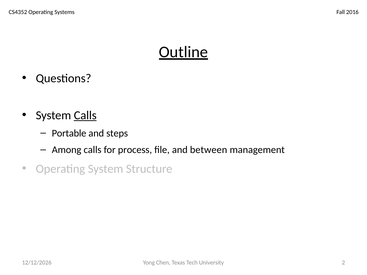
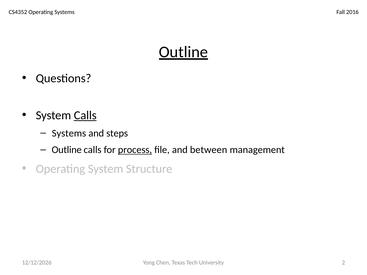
Portable: Portable -> Systems (69, 133)
Among: Among -> Outline (67, 150)
process underline: none -> present (135, 150)
